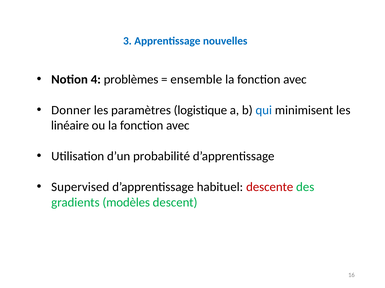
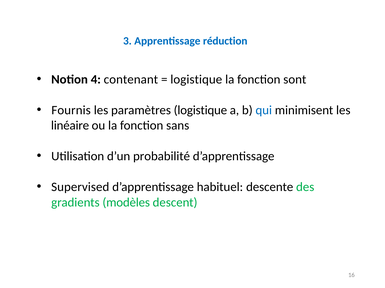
nouvelles: nouvelles -> réduction (225, 41)
problèmes: problèmes -> contenant (131, 80)
ensemble: ensemble -> logistique (196, 80)
avec: avec -> sont (295, 80)
Donner: Donner -> Fournis (71, 110)
ou la fonction avec: avec -> sans (178, 126)
descente colour: red -> black (270, 187)
